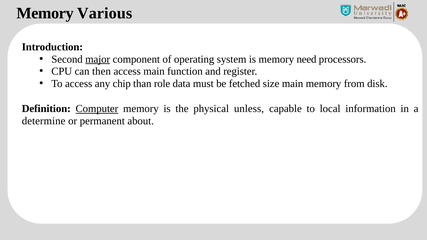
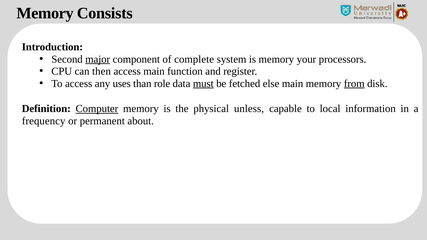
Various: Various -> Consists (105, 13)
operating: operating -> complete (194, 59)
need: need -> your (306, 59)
chip: chip -> uses (122, 84)
must underline: none -> present (203, 84)
size: size -> else (271, 84)
from underline: none -> present (354, 84)
determine: determine -> frequency (44, 121)
